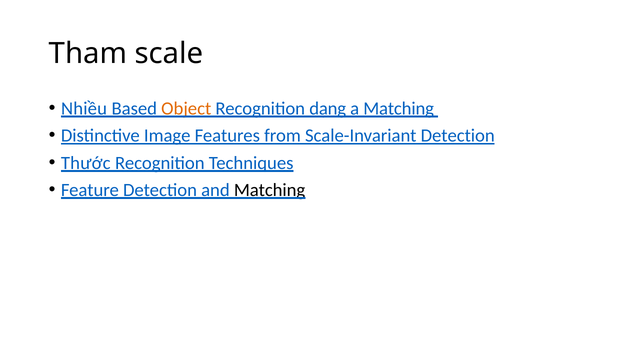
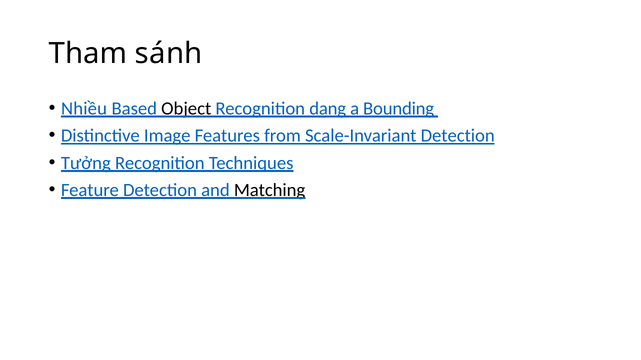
scale: scale -> sánh (169, 54)
Object colour: orange -> black (186, 109)
a Matching: Matching -> Bounding (399, 109)
Thước: Thước -> Tưởng (86, 163)
